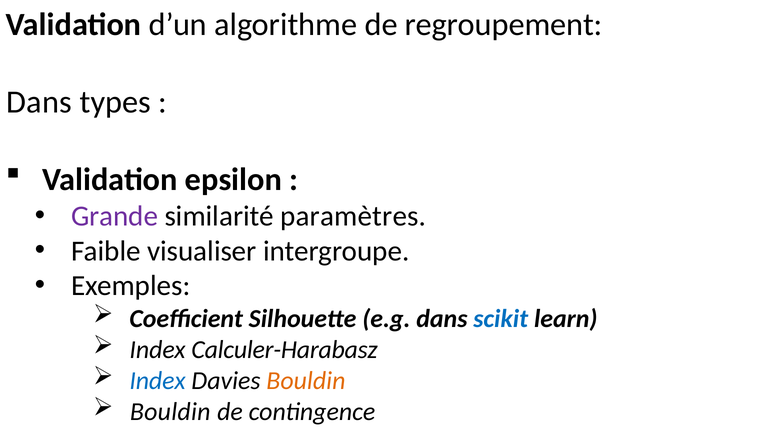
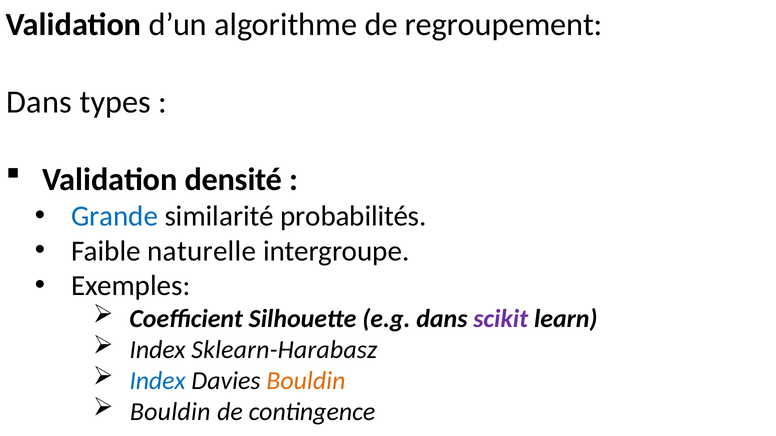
epsilon: epsilon -> densité (234, 180)
Grande colour: purple -> blue (115, 216)
paramètres: paramètres -> probabilités (353, 216)
visualiser: visualiser -> naturelle (202, 251)
scikit colour: blue -> purple (501, 319)
Calculer-Harabasz: Calculer-Harabasz -> Sklearn-Harabasz (284, 350)
